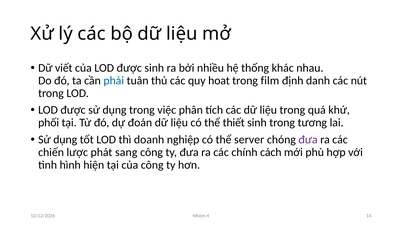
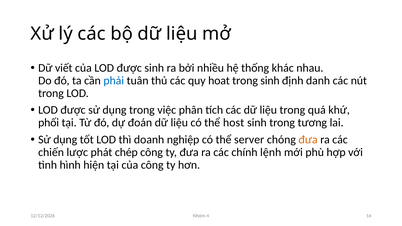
trong film: film -> sinh (270, 81)
thiết: thiết -> host (234, 123)
đưa colour: purple -> orange (308, 140)
sang: sang -> chép (126, 152)
cách: cách -> lệnh (271, 152)
